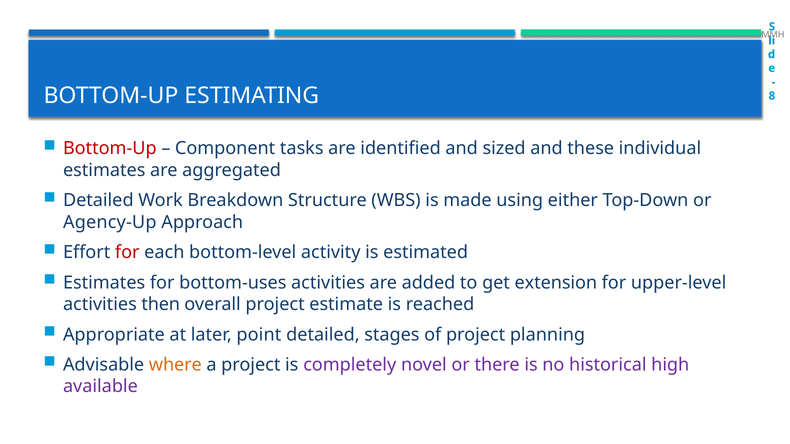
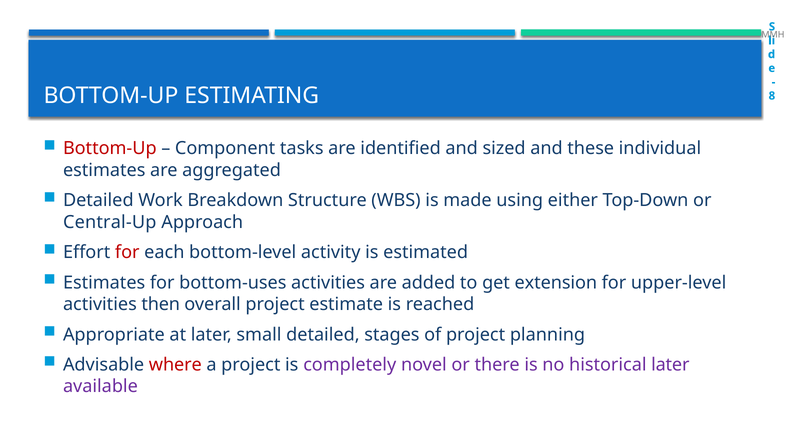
Agency-Up: Agency-Up -> Central-Up (110, 222)
point: point -> small (259, 335)
where colour: orange -> red (175, 365)
historical high: high -> later (670, 365)
